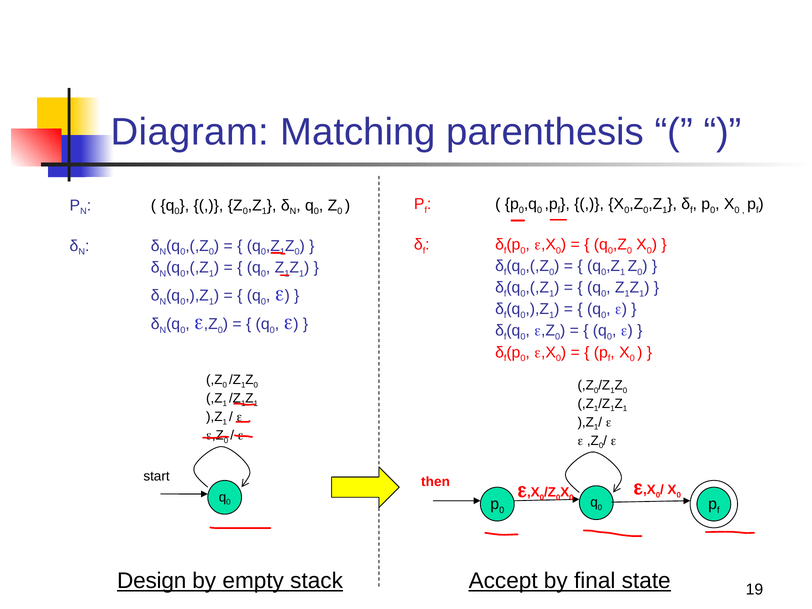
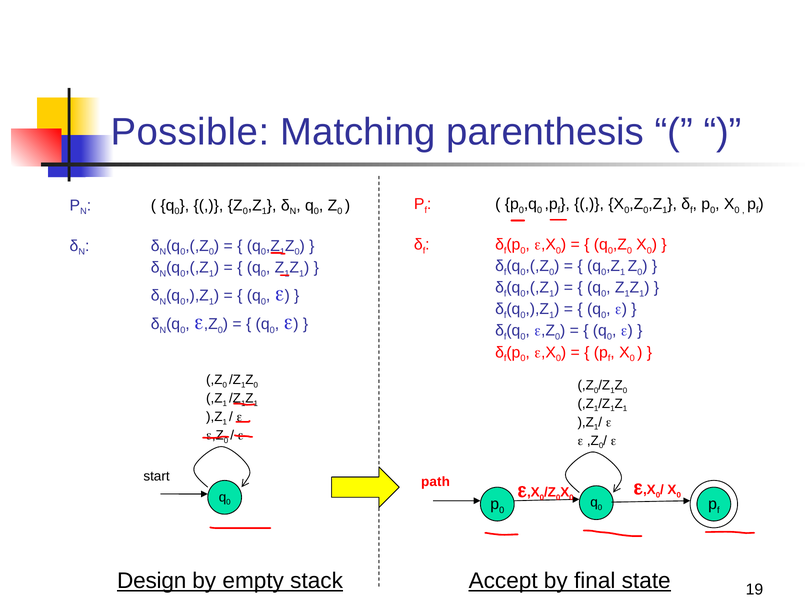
Diagram: Diagram -> Possible (190, 132)
then: then -> path (436, 482)
